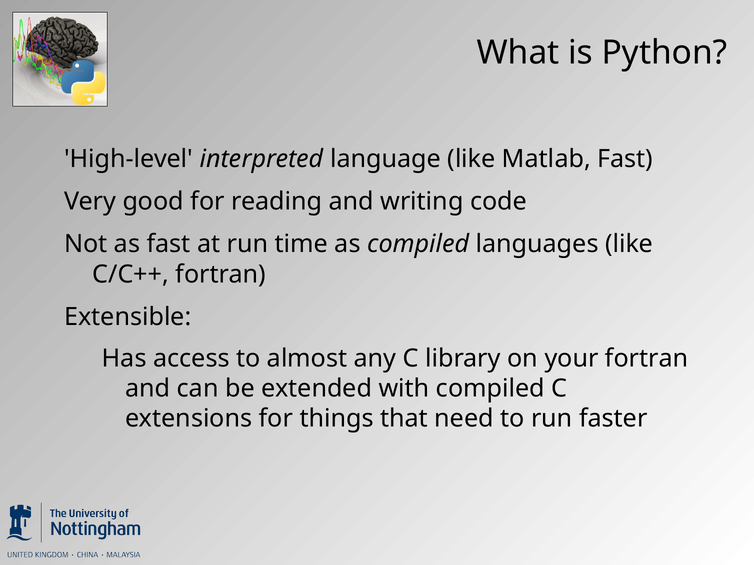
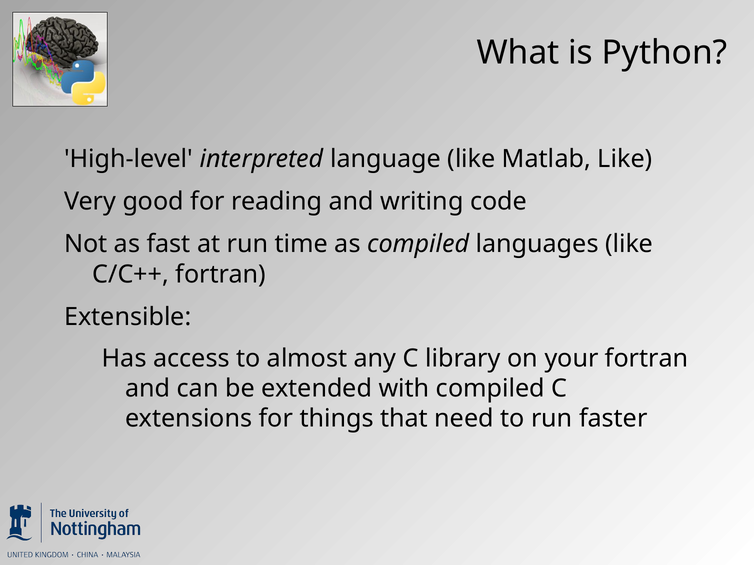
Matlab Fast: Fast -> Like (625, 159)
